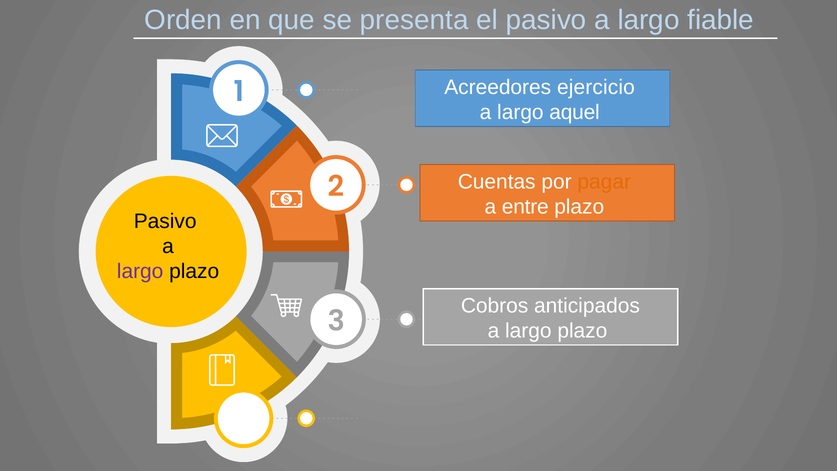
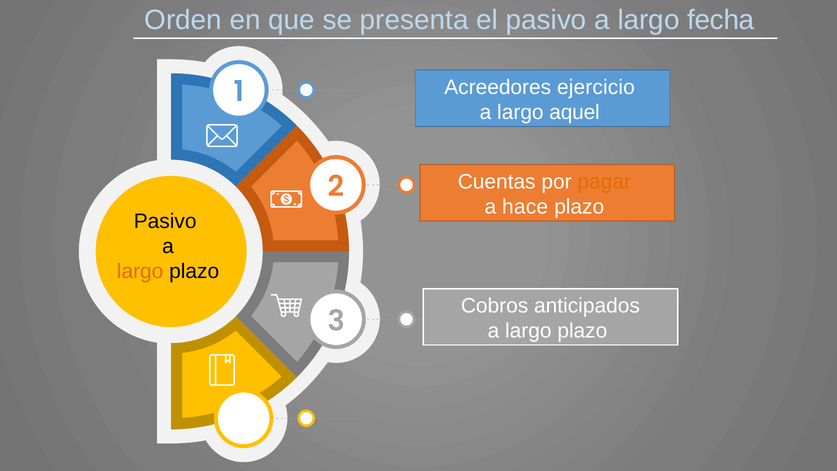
fiable: fiable -> fecha (721, 20)
entre: entre -> hace (525, 207)
largo colour: purple -> orange (140, 271)
